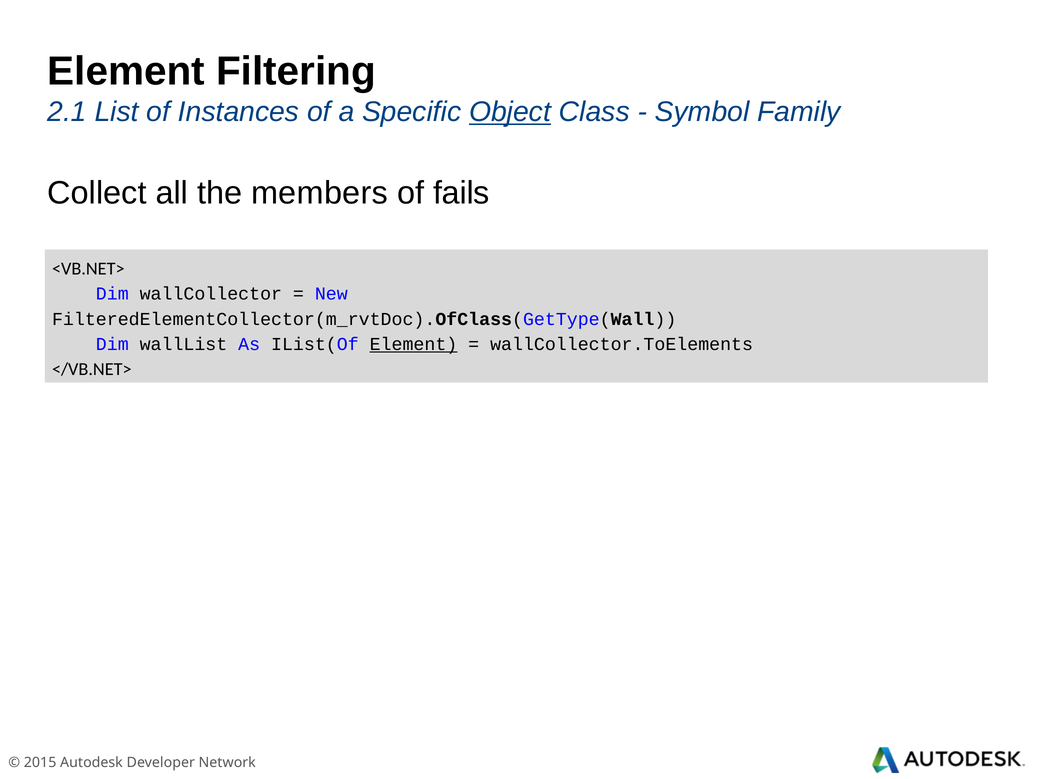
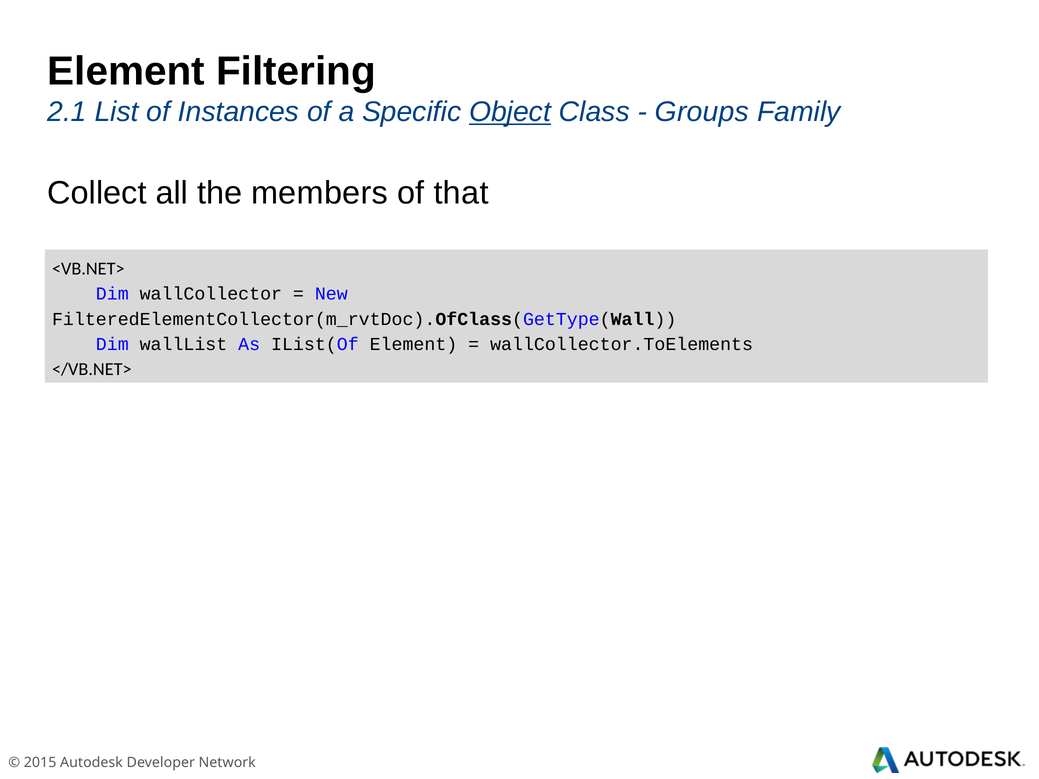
Symbol: Symbol -> Groups (702, 112)
fails: fails -> that (461, 193)
Element underline: present -> none (413, 344)
